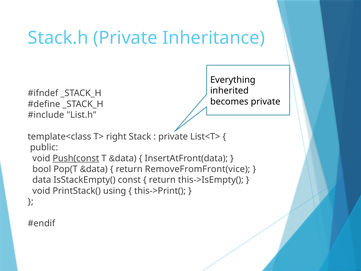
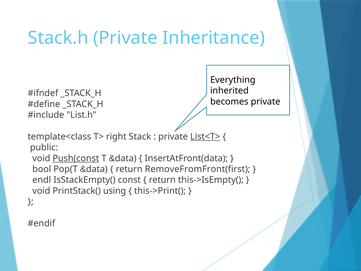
List<T> underline: none -> present (205, 136)
RemoveFromFront(vice: RemoveFromFront(vice -> RemoveFromFront(first (198, 169)
data: data -> endl (42, 180)
